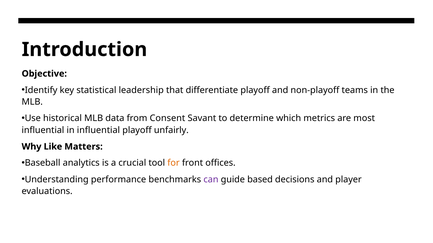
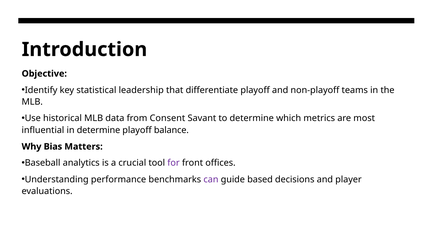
in influential: influential -> determine (98, 130)
unfairly: unfairly -> balance (171, 130)
Like: Like -> Bias (53, 147)
for colour: orange -> purple (174, 163)
